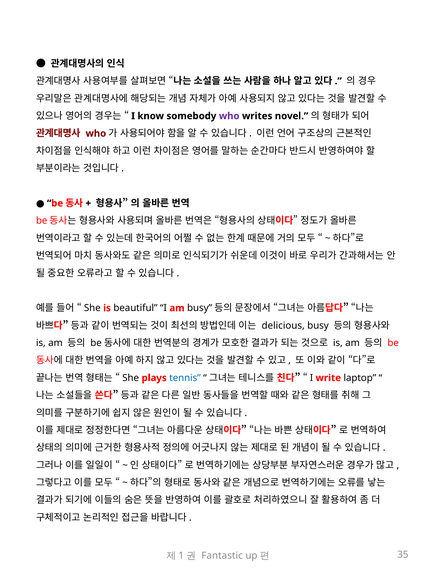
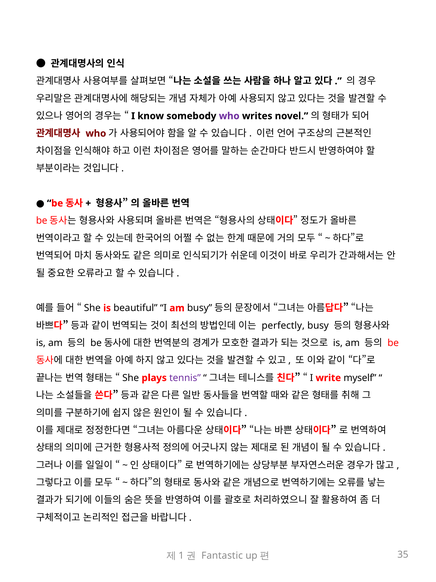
delicious: delicious -> perfectly (283, 325)
tennis colour: blue -> purple (185, 377)
laptop: laptop -> myself (360, 377)
